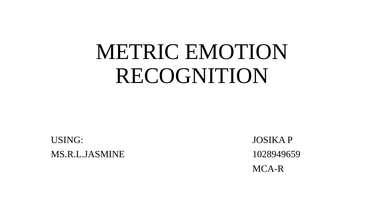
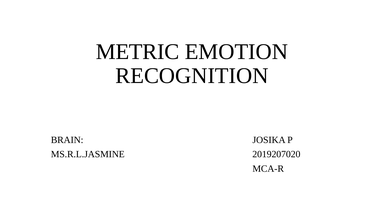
USING: USING -> BRAIN (67, 140)
1028949659: 1028949659 -> 2019207020 (276, 154)
